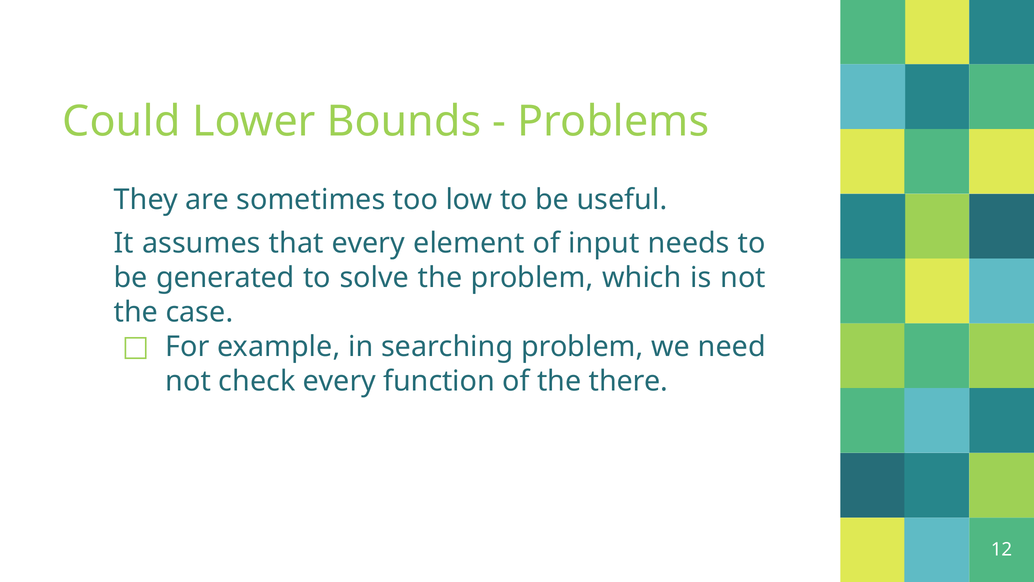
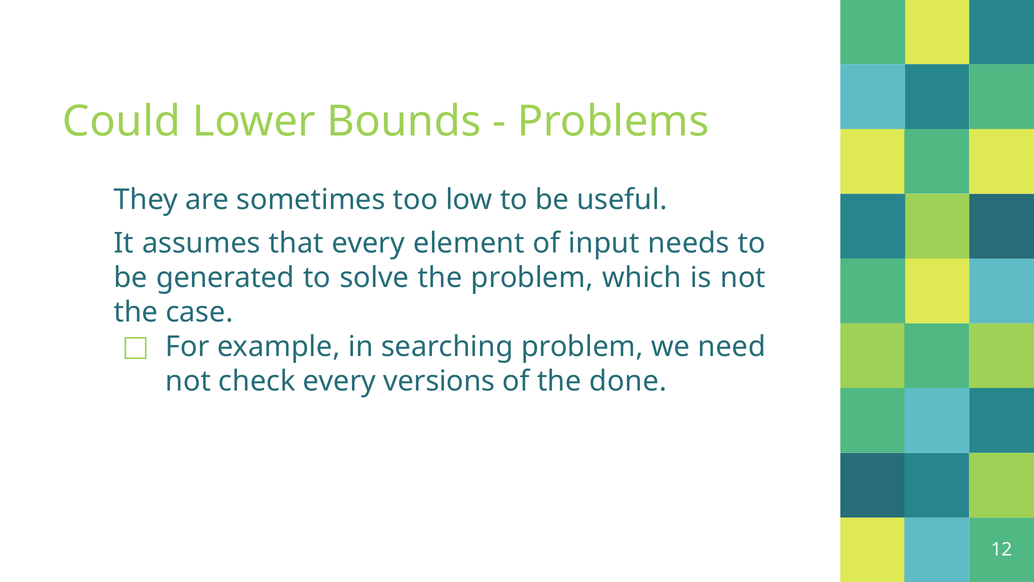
function: function -> versions (439, 381)
there: there -> done (628, 381)
